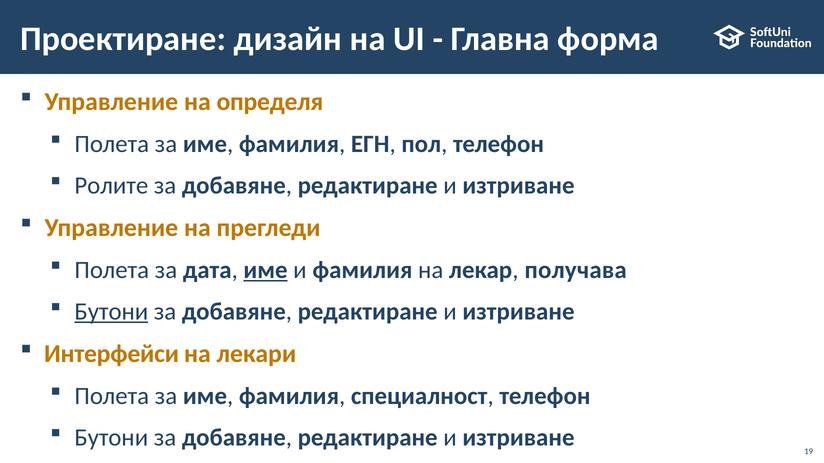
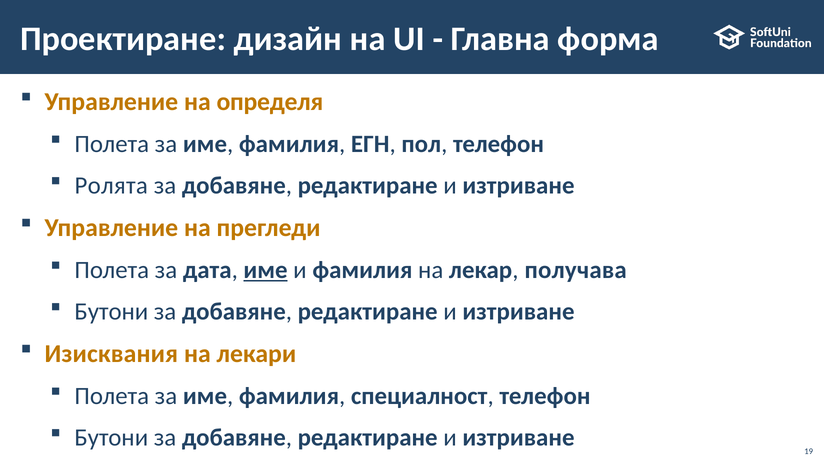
Ролите: Ролите -> Ролята (111, 186)
Бутони underline: present -> none (111, 312)
Интерфейси: Интерфейси -> Изисквания (111, 354)
